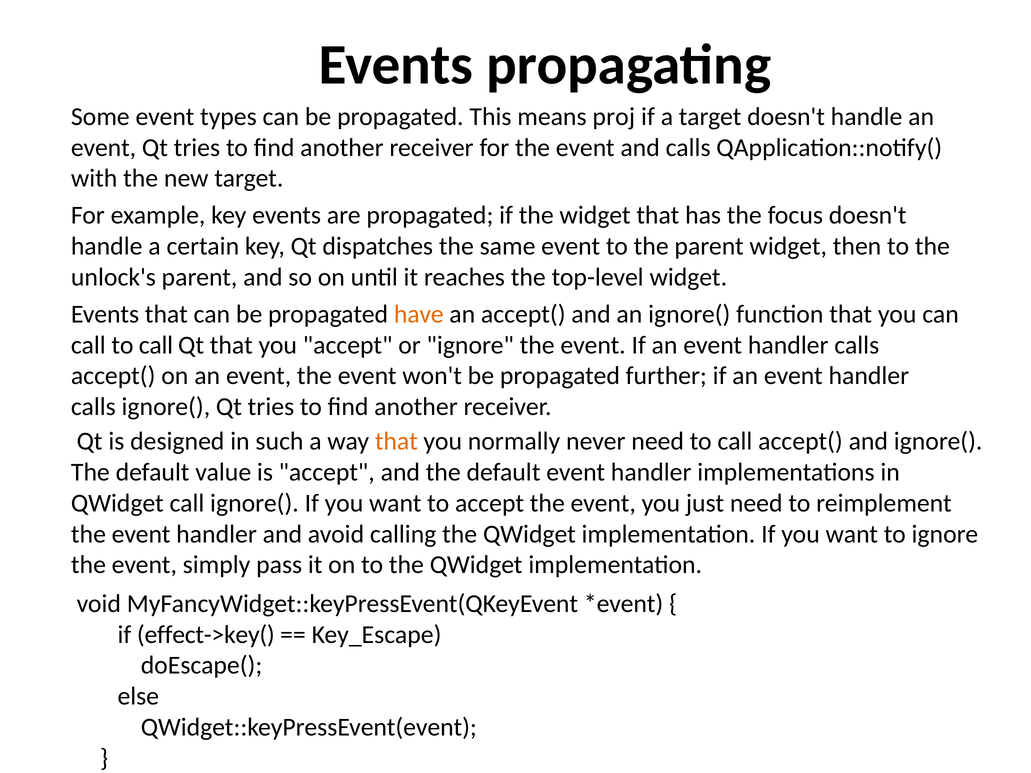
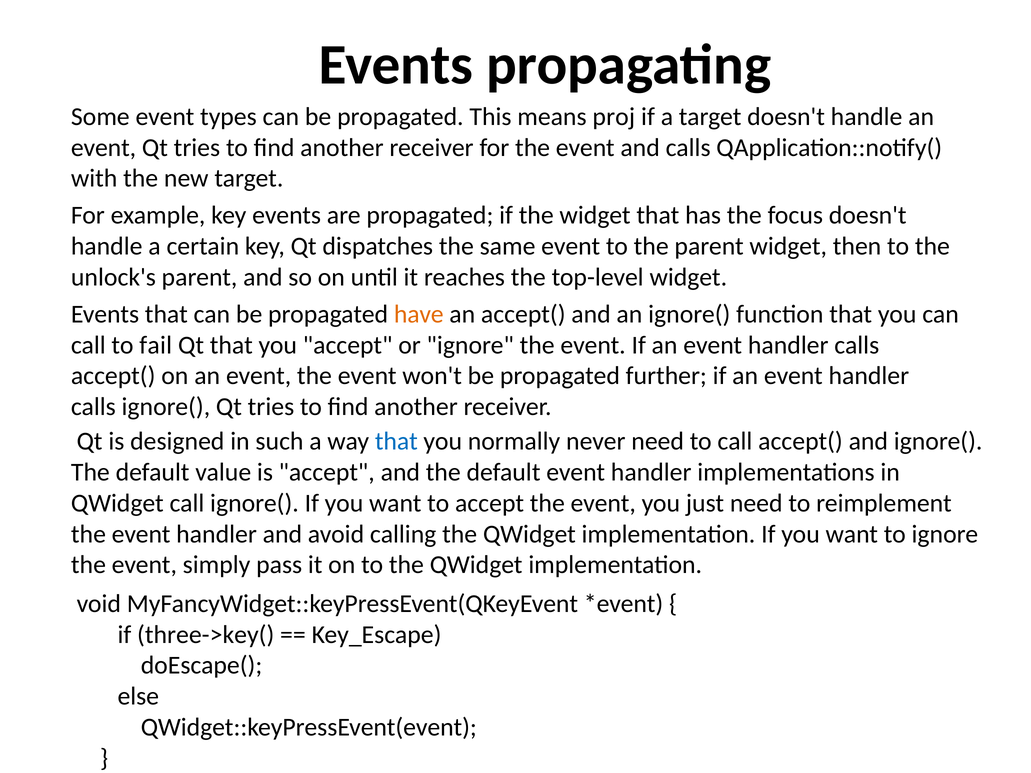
call to call: call -> fail (156, 345)
that colour: orange -> blue (396, 441)
effect->key(: effect->key( -> three->key( (206, 635)
